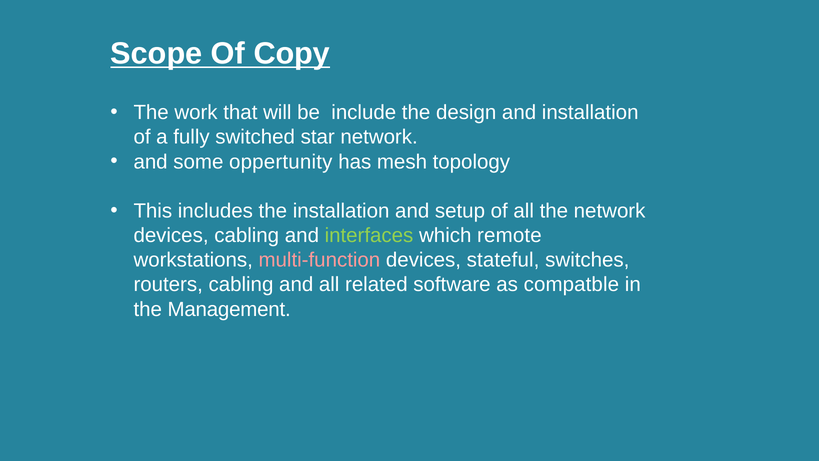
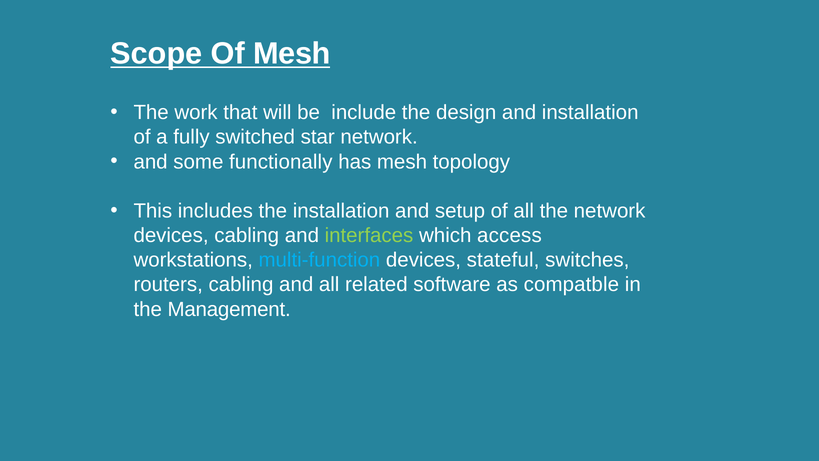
Of Copy: Copy -> Mesh (292, 54)
oppertunity: oppertunity -> functionally (281, 162)
remote: remote -> access (509, 235)
multi-function colour: pink -> light blue (319, 260)
